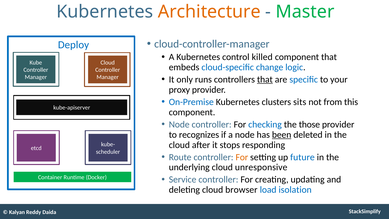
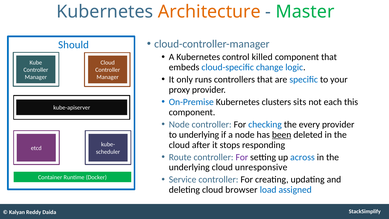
Deploy: Deploy -> Should (73, 45)
that underline: present -> none (265, 79)
from: from -> each (333, 102)
those: those -> every (309, 124)
to recognizes: recognizes -> underlying (199, 135)
For colour: orange -> purple (242, 157)
future: future -> across (302, 157)
isolation: isolation -> assigned (295, 190)
